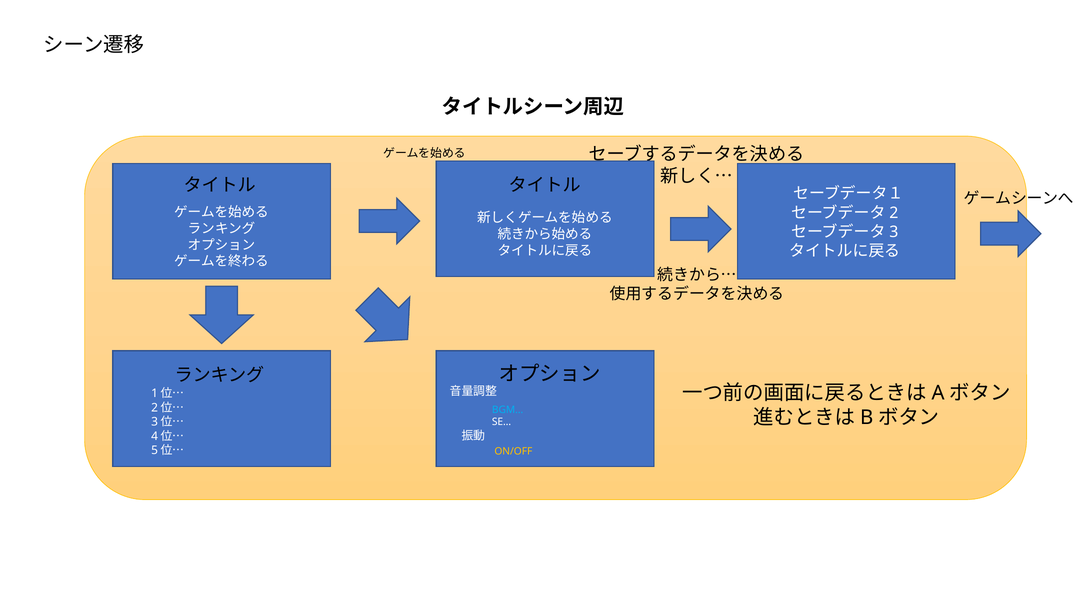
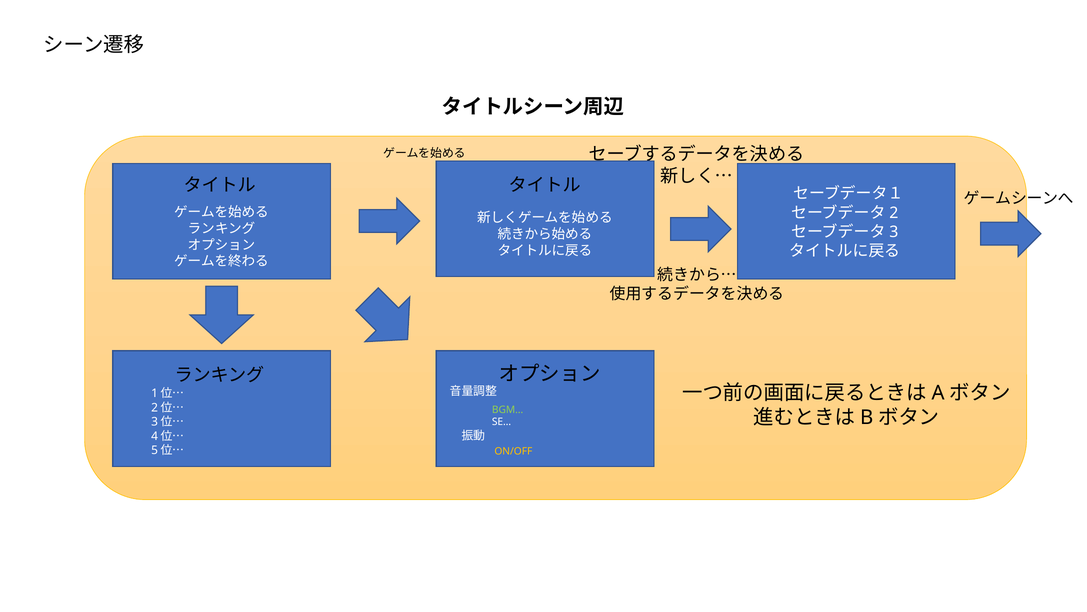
BGM… colour: light blue -> light green (508, 409)
